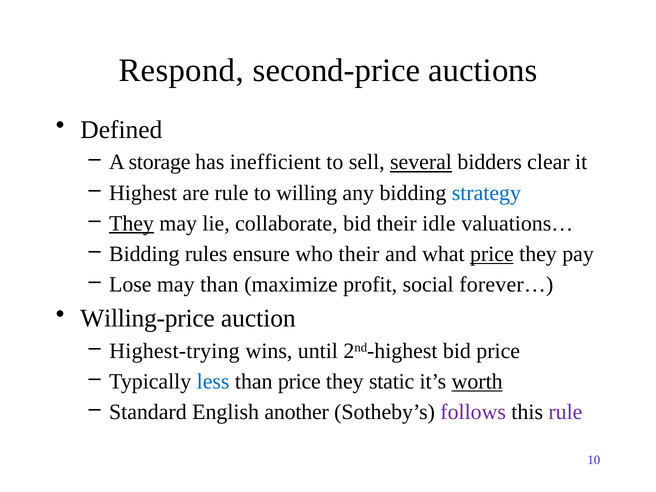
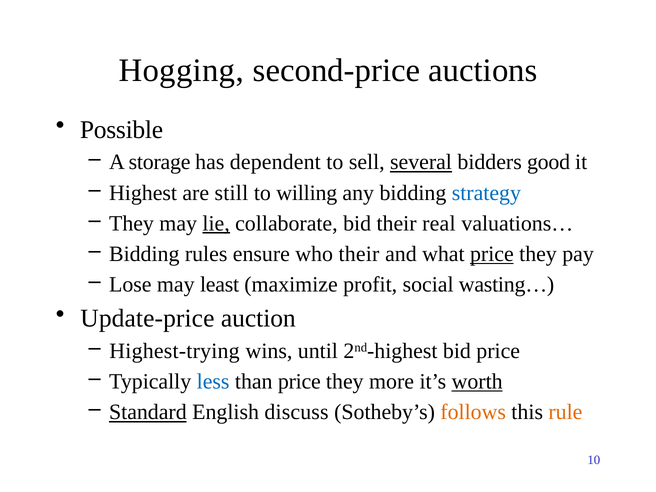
Respond: Respond -> Hogging (181, 71)
Defined: Defined -> Possible (121, 130)
inefficient: inefficient -> dependent (275, 162)
clear: clear -> good (549, 162)
are rule: rule -> still (231, 193)
They underline: present -> none (131, 223)
lie underline: none -> present (216, 223)
idle: idle -> real (439, 223)
may than: than -> least (220, 285)
forever…: forever… -> wasting… (507, 285)
Willing-price: Willing-price -> Update-price (147, 318)
static: static -> more (392, 382)
Standard underline: none -> present (148, 412)
another: another -> discuss (297, 412)
follows colour: purple -> orange (473, 412)
rule colour: purple -> orange (565, 412)
